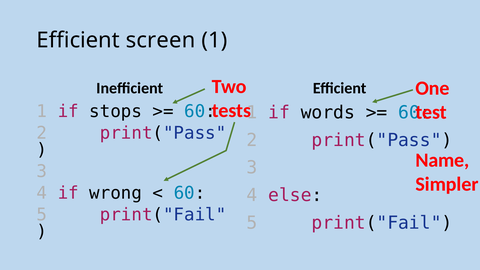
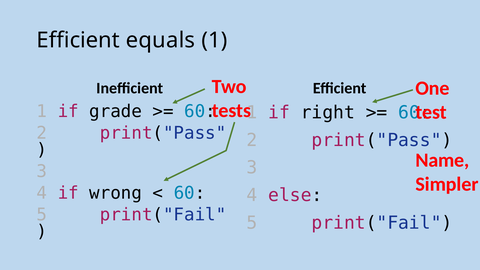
screen: screen -> equals (161, 40)
stops: stops -> grade (116, 111)
words: words -> right (328, 112)
